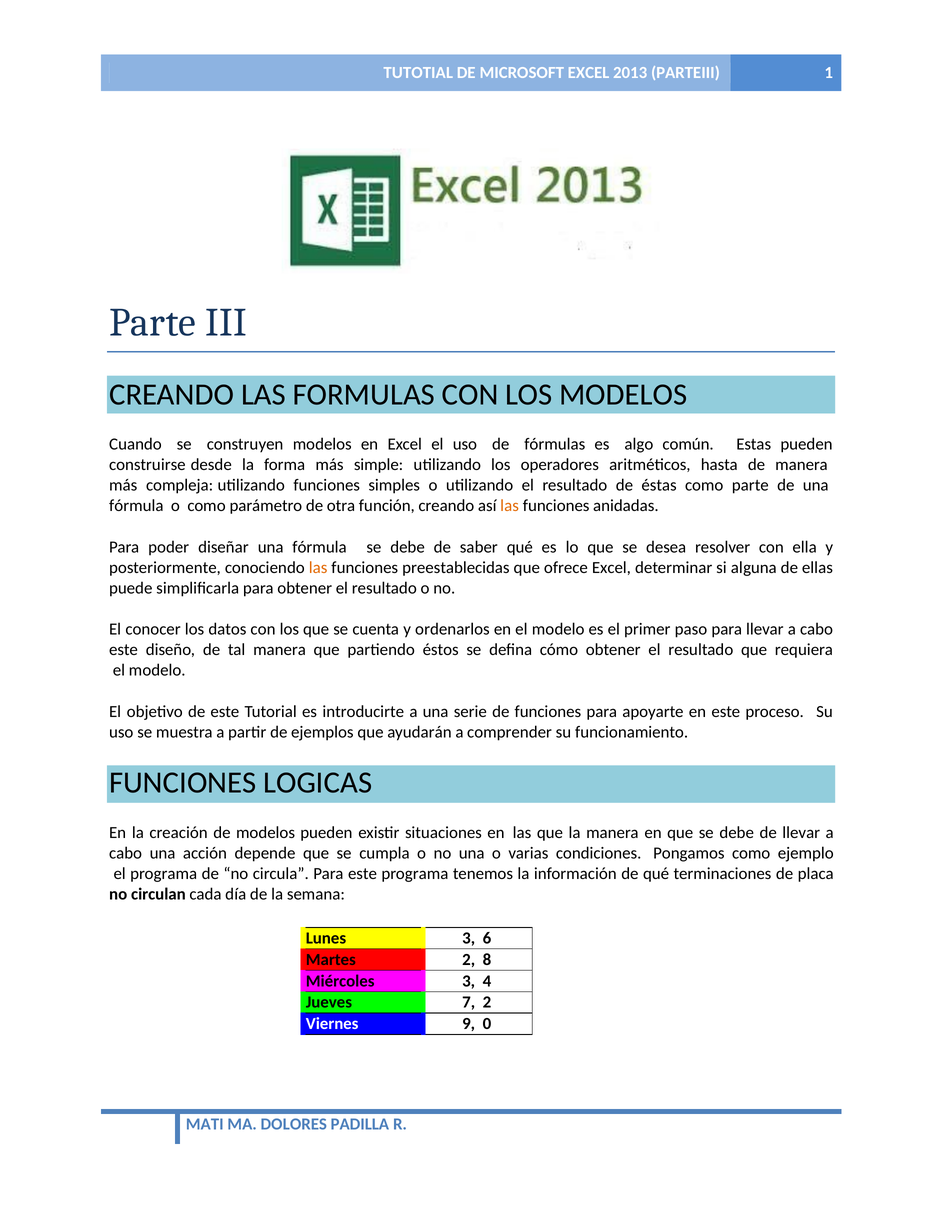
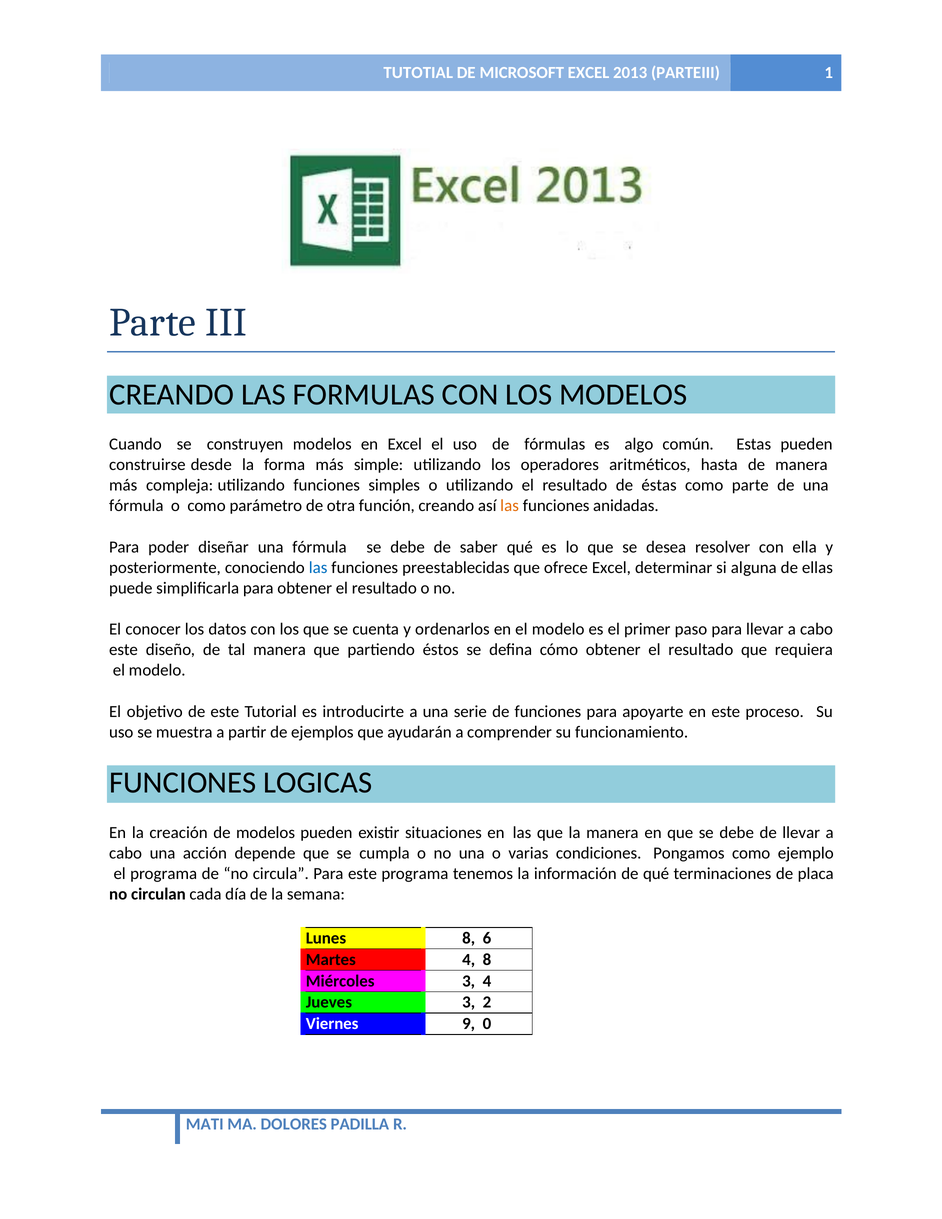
las colour: orange -> blue (318, 568)
Lunes 3: 3 -> 8 (469, 938)
Martes 2: 2 -> 4 (469, 960)
Jueves 7: 7 -> 3 (469, 1002)
